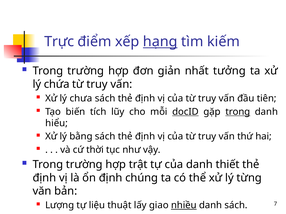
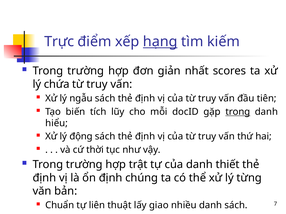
tưởng: tưởng -> scores (229, 71)
chưa: chưa -> ngẫu (81, 99)
docID underline: present -> none (185, 112)
bằng: bằng -> động (81, 137)
Lượng: Lượng -> Chuẩn (60, 206)
liệu: liệu -> liên (97, 206)
nhiều underline: present -> none (184, 206)
